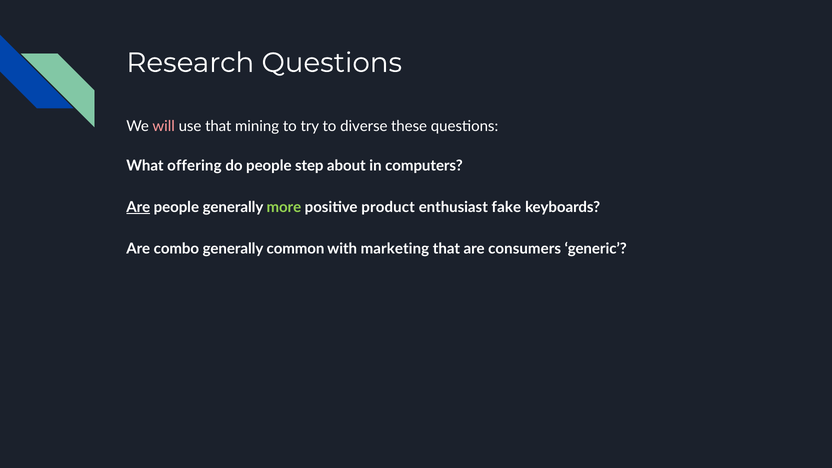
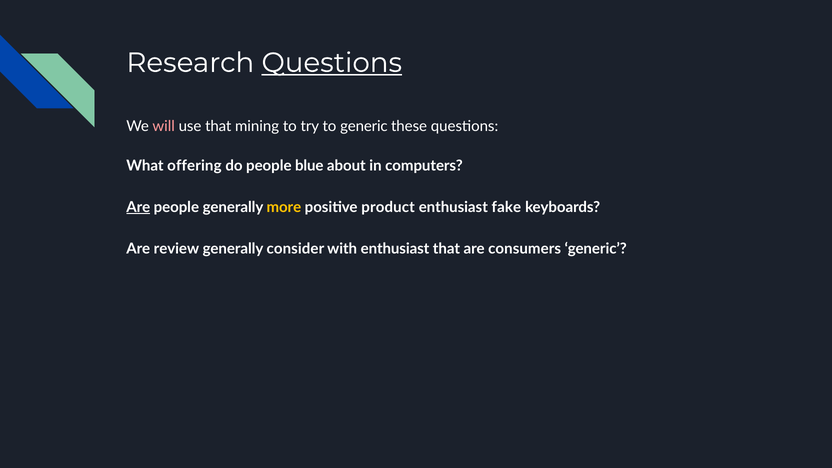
Questions underline: none -> present (332, 63)
to diverse: diverse -> generic (364, 127)
step: step -> blue (309, 166)
more colour: light green -> yellow (284, 207)
combo: combo -> review (176, 249)
common: common -> consider (295, 249)
with marketing: marketing -> enthusiast (395, 249)
